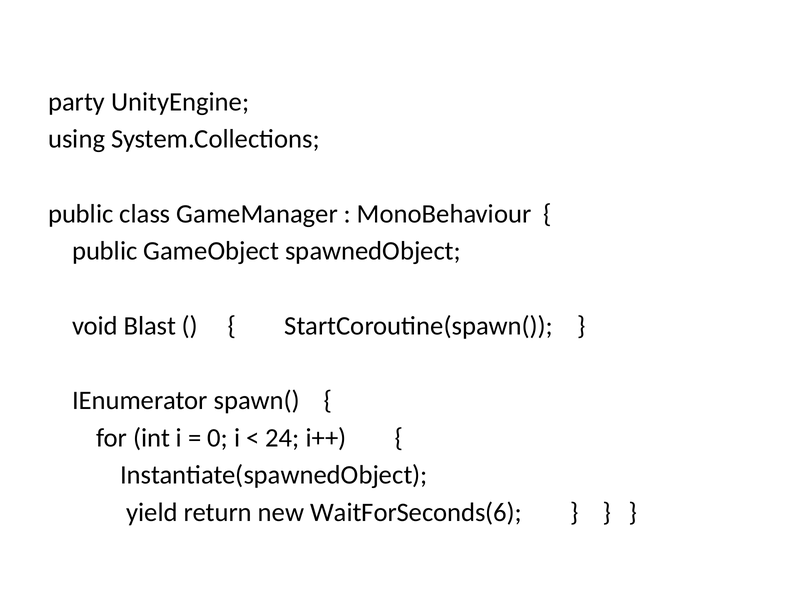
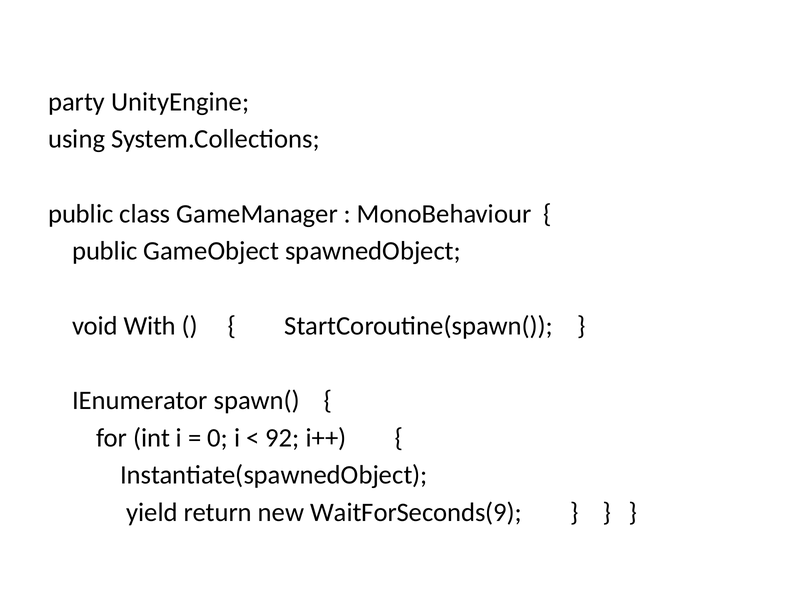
Blast: Blast -> With (150, 326)
24: 24 -> 92 (283, 438)
WaitForSeconds(6: WaitForSeconds(6 -> WaitForSeconds(9 (416, 512)
